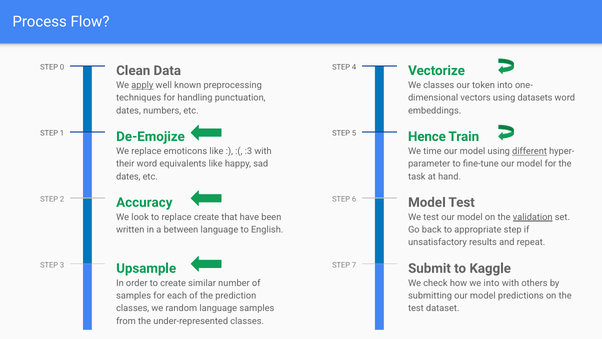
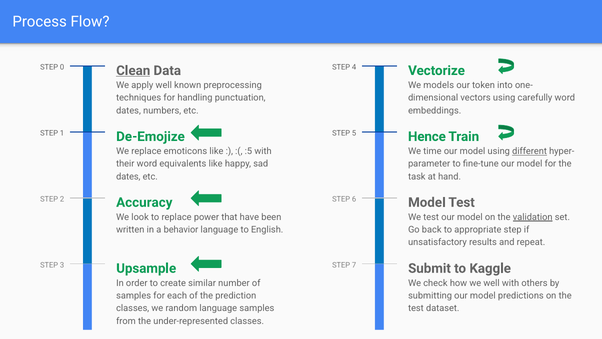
Clean underline: none -> present (133, 71)
apply underline: present -> none (142, 85)
We classes: classes -> models (439, 85)
datasets: datasets -> carefully (535, 98)
:3: :3 -> :5 (248, 151)
replace create: create -> power (206, 217)
between: between -> behavior (181, 229)
we into: into -> well (492, 283)
